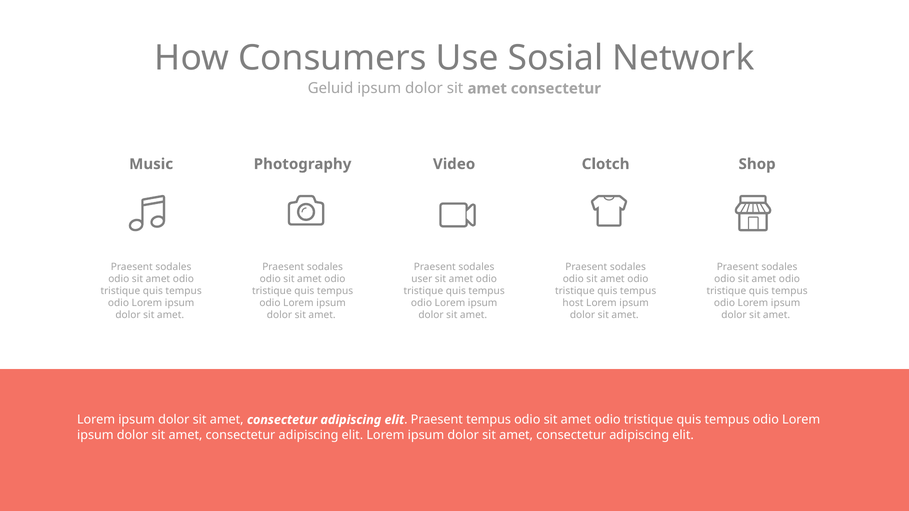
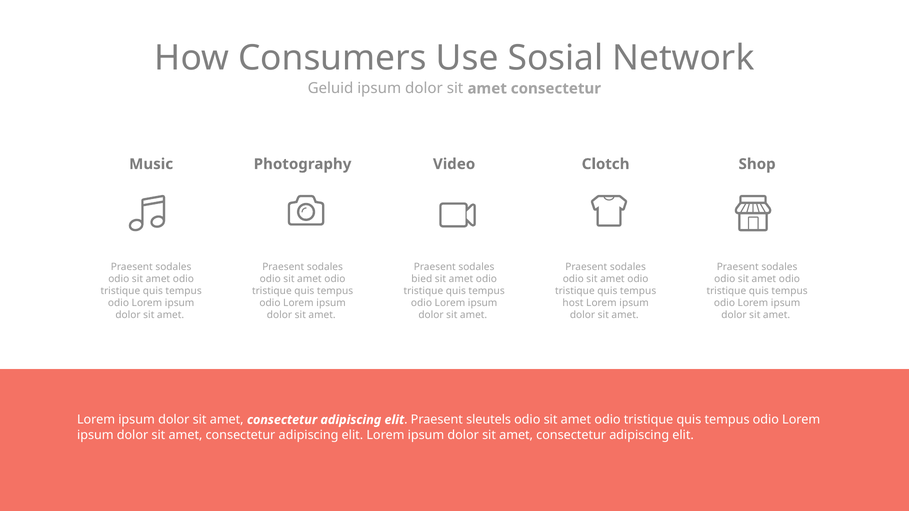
user: user -> bied (422, 279)
Praesent tempus: tempus -> sleutels (489, 420)
